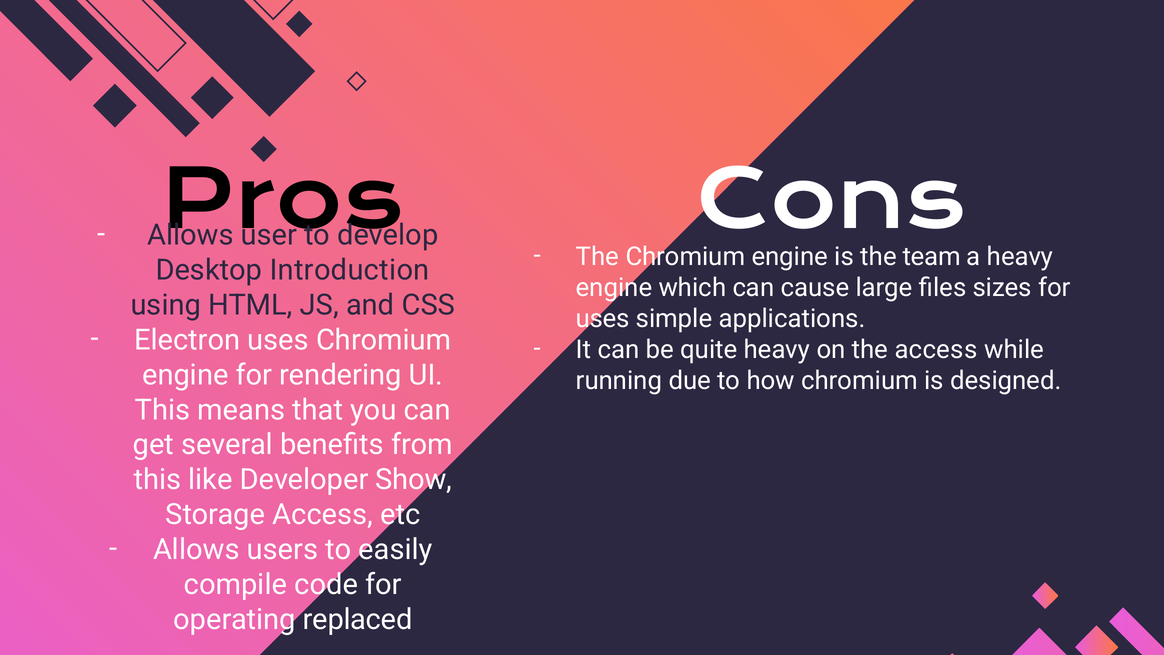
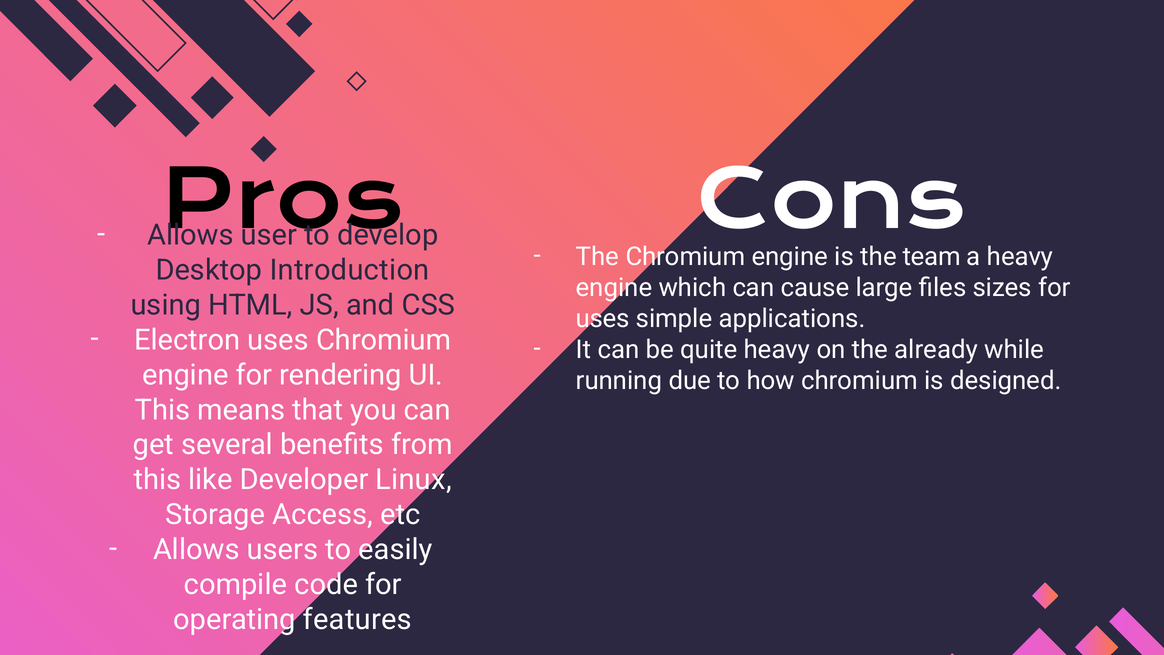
the access: access -> already (936, 350)
Show: Show -> Linux (414, 480)
replaced: replaced -> features (357, 619)
